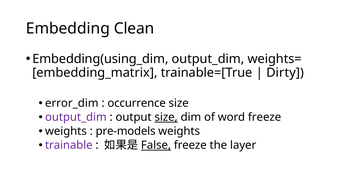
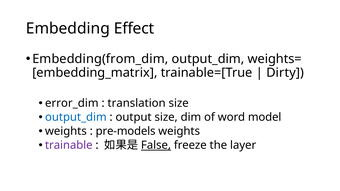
Clean: Clean -> Effect (134, 29)
Embedding(using_dim: Embedding(using_dim -> Embedding(from_dim (100, 59)
occurrence: occurrence -> translation (137, 103)
output_dim colour: purple -> blue (76, 117)
size underline: present -> none (166, 117)
word freeze: freeze -> model (265, 117)
